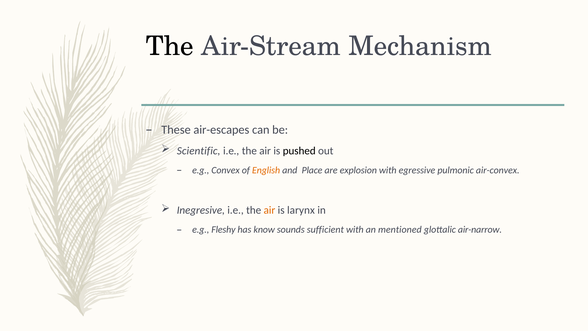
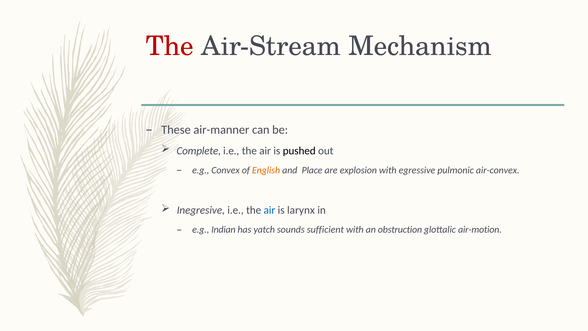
The colour: black -> red (170, 46)
air-escapes: air-escapes -> air-manner (221, 130)
Scientific: Scientific -> Complete (199, 151)
air colour: orange -> blue (269, 210)
Fleshy: Fleshy -> Indian (223, 229)
know: know -> yatch (264, 229)
mentioned: mentioned -> obstruction (400, 229)
air-narrow: air-narrow -> air-motion (480, 229)
